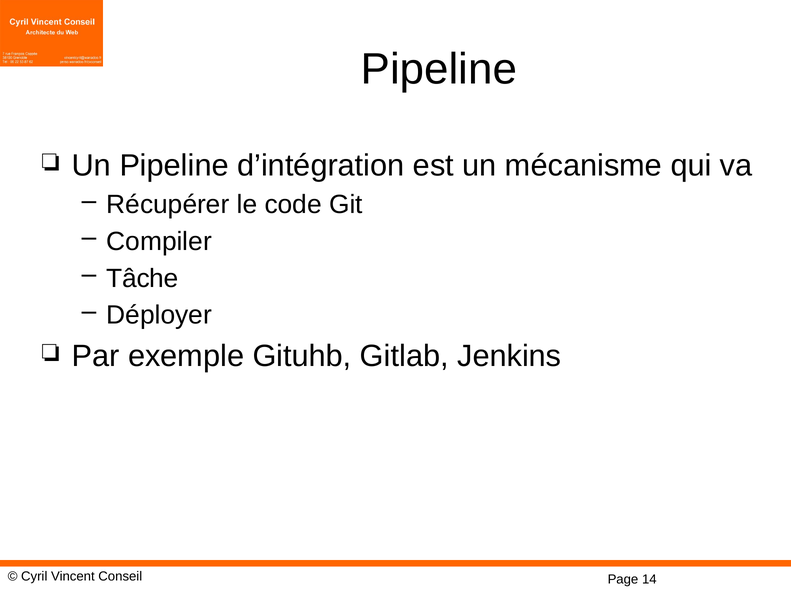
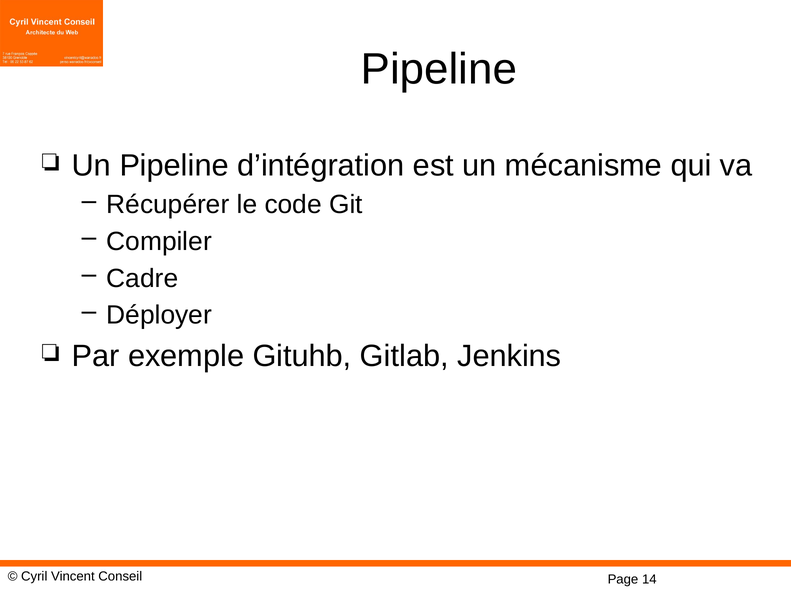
Tâche: Tâche -> Cadre (142, 279)
